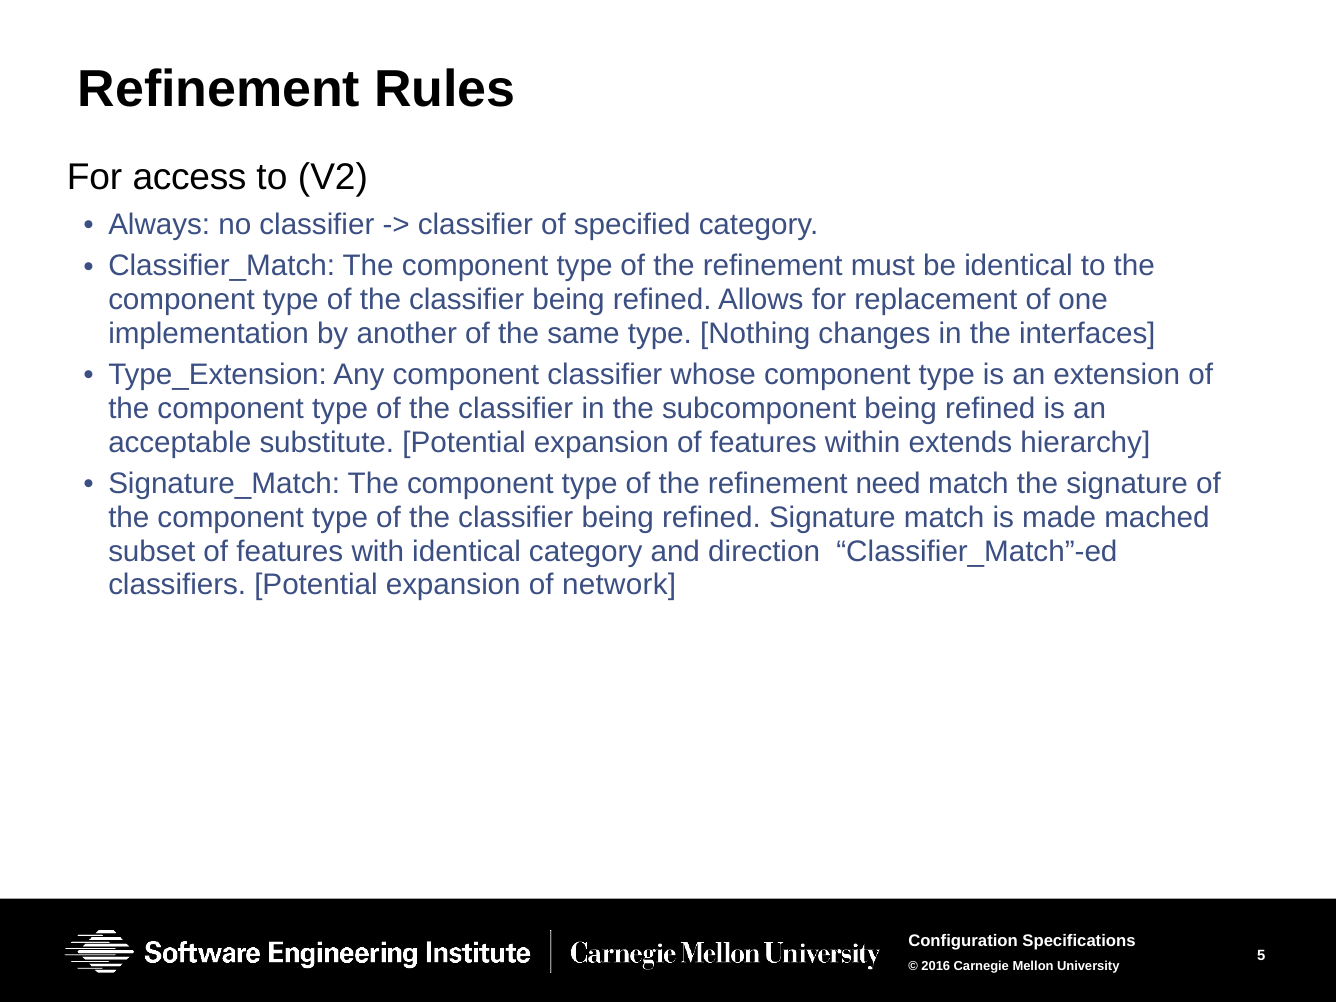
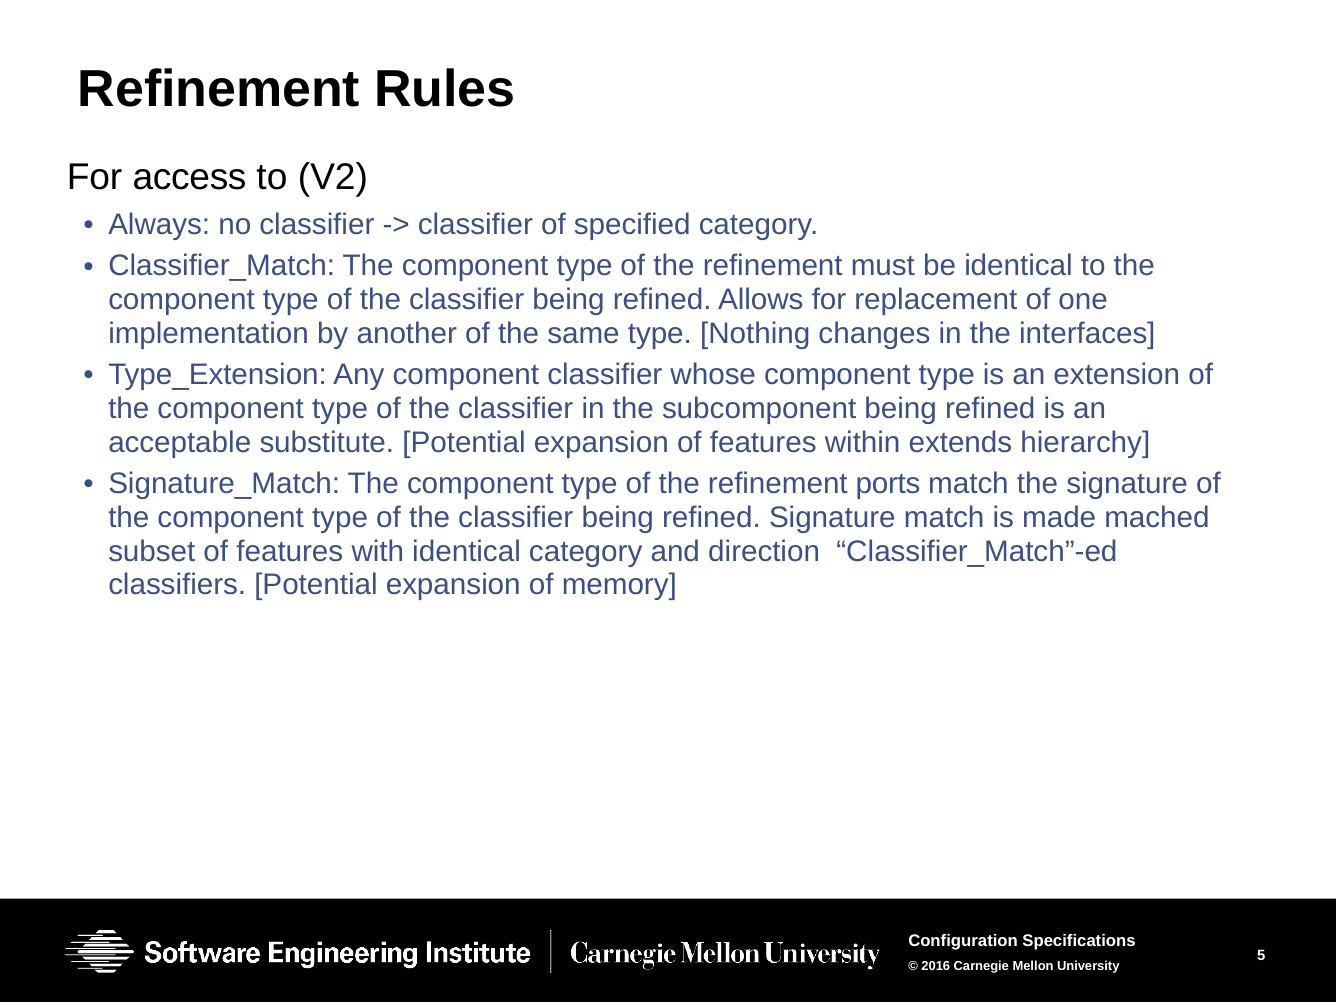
need: need -> ports (888, 484)
network: network -> memory (619, 585)
